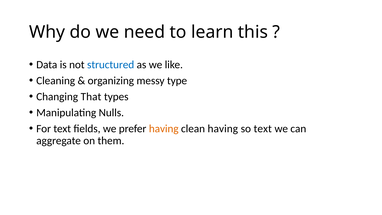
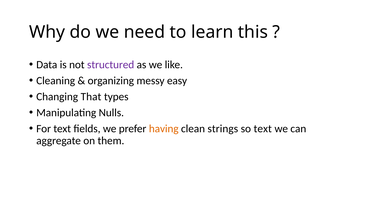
structured colour: blue -> purple (111, 65)
type: type -> easy (177, 81)
clean having: having -> strings (223, 129)
